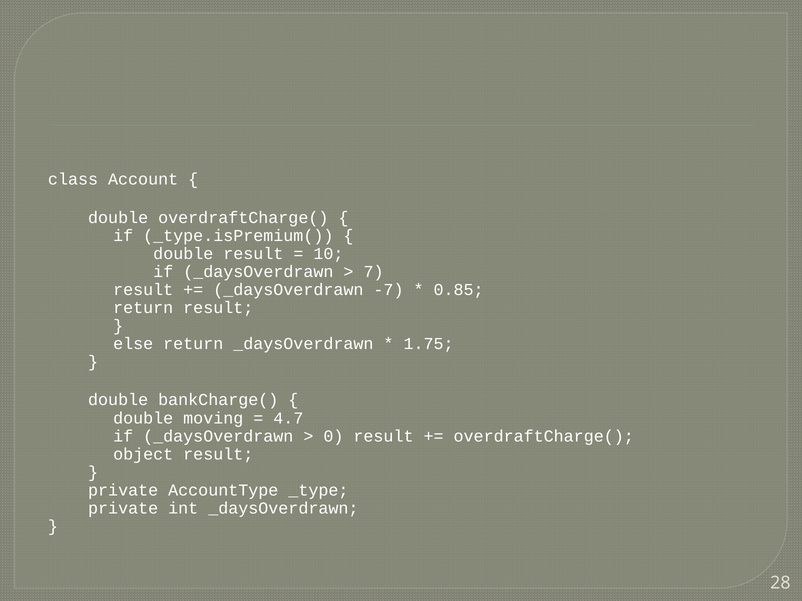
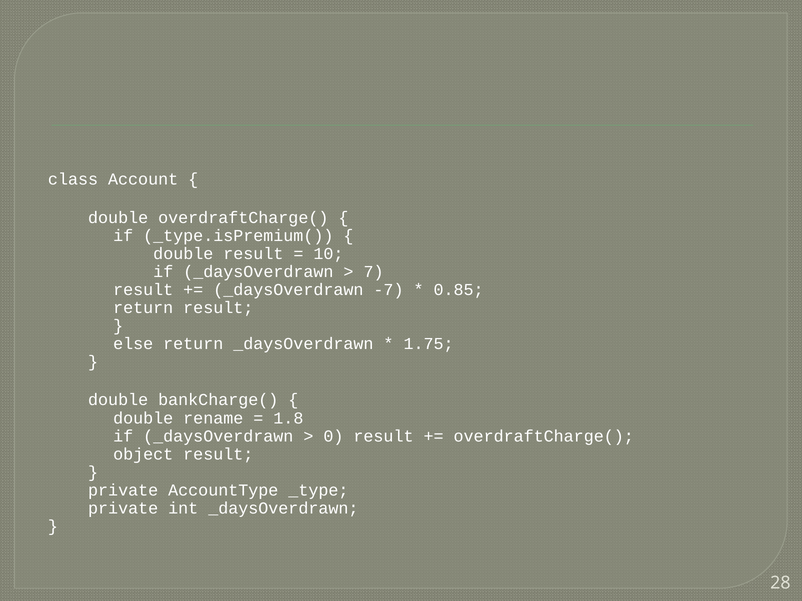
moving: moving -> rename (213, 418)
4.7: 4.7 -> 1.8 (288, 418)
